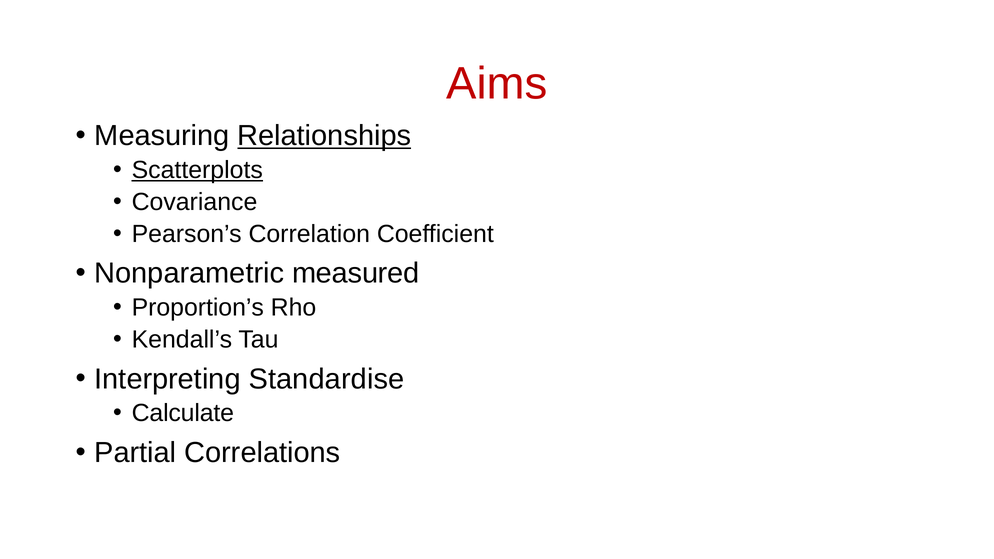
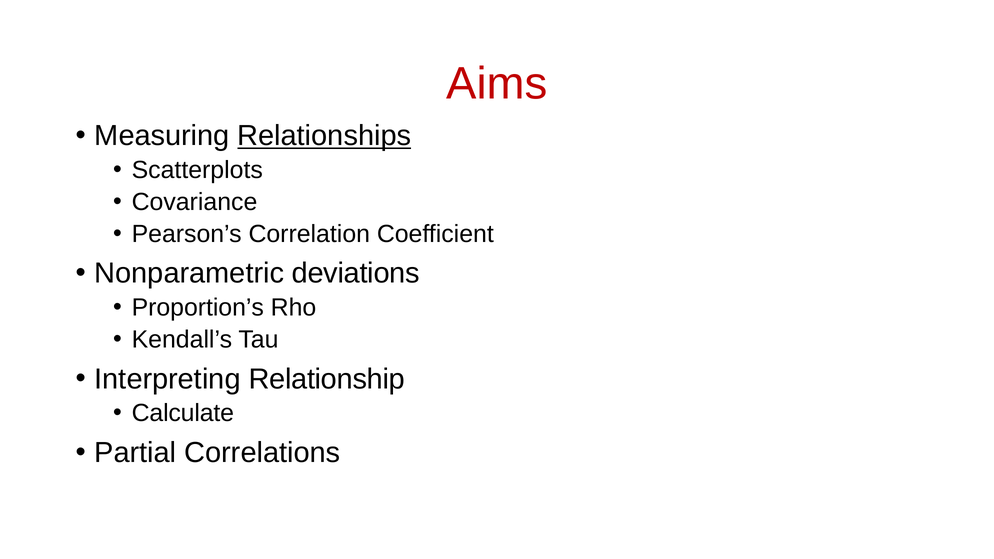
Scatterplots underline: present -> none (197, 170)
measured: measured -> deviations (356, 273)
Standardise: Standardise -> Relationship (327, 379)
